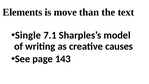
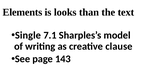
move: move -> looks (65, 12)
causes: causes -> clause (119, 46)
